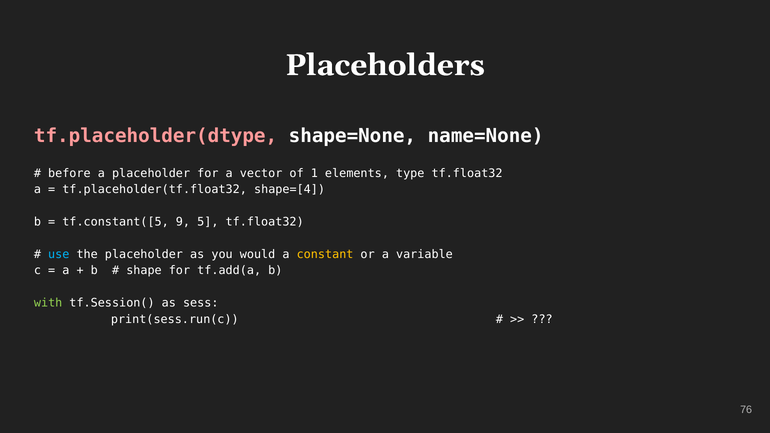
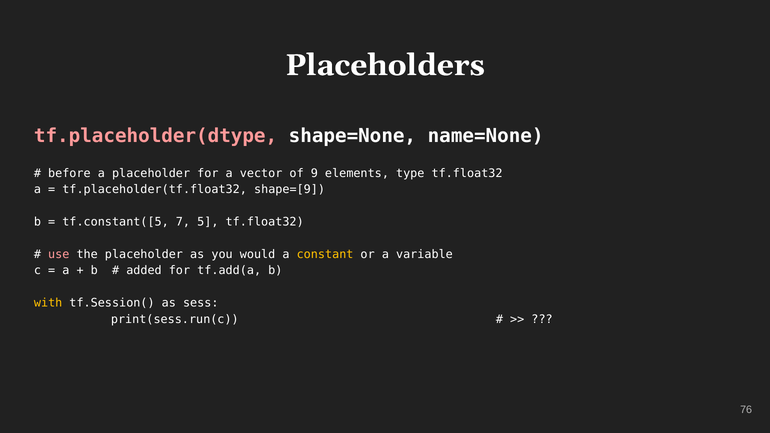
1: 1 -> 9 (314, 173)
shape=[4: shape=[4 -> shape=[9 (290, 190)
9: 9 -> 7 (183, 222)
use colour: light blue -> pink (59, 254)
shape: shape -> added (144, 271)
with colour: light green -> yellow (48, 303)
